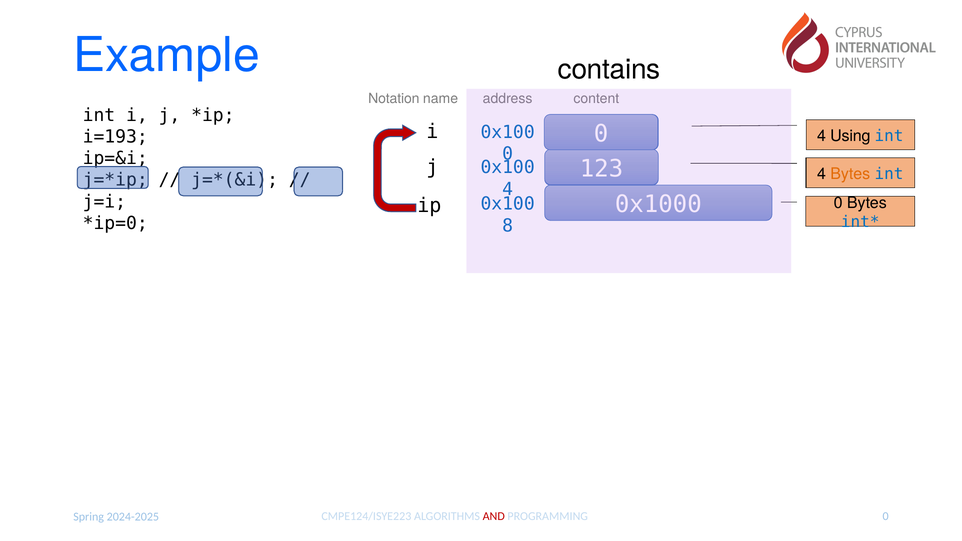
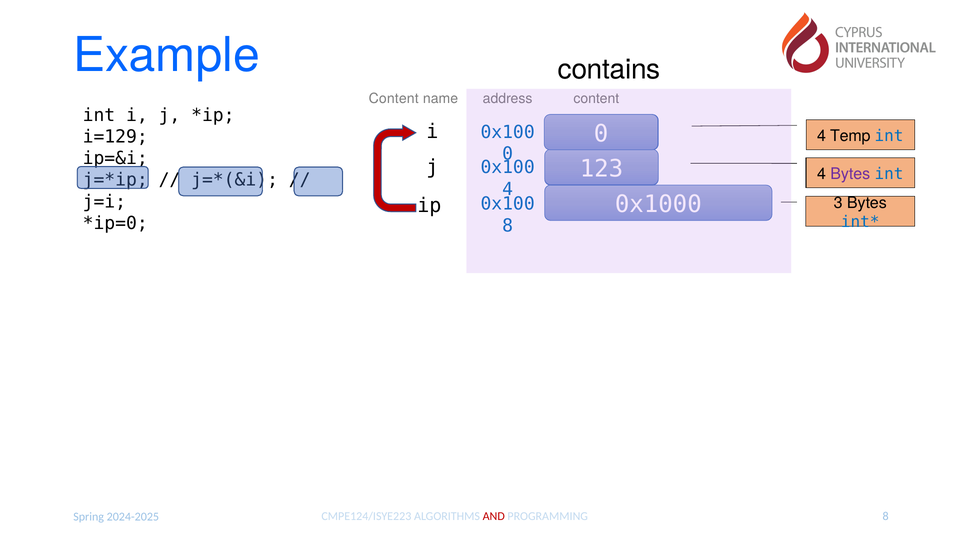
Notation: Notation -> Content (394, 99)
i=193: i=193 -> i=129 (115, 137)
Using: Using -> Temp (850, 136)
Bytes colour: orange -> purple (850, 174)
0: 0 -> 3 (838, 203)
PROGRAMMING 0: 0 -> 8 (886, 517)
